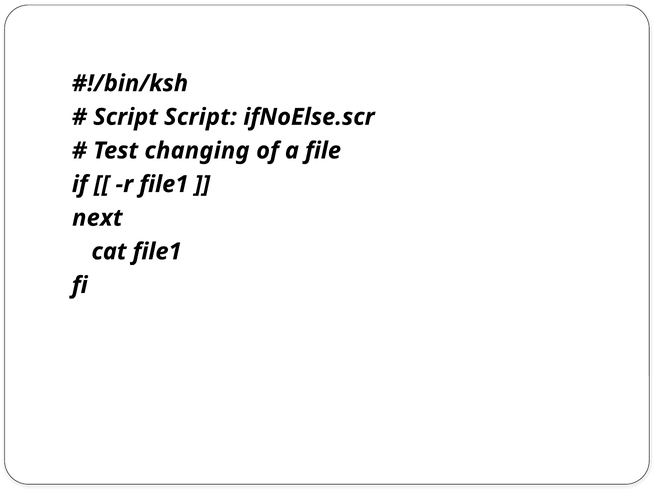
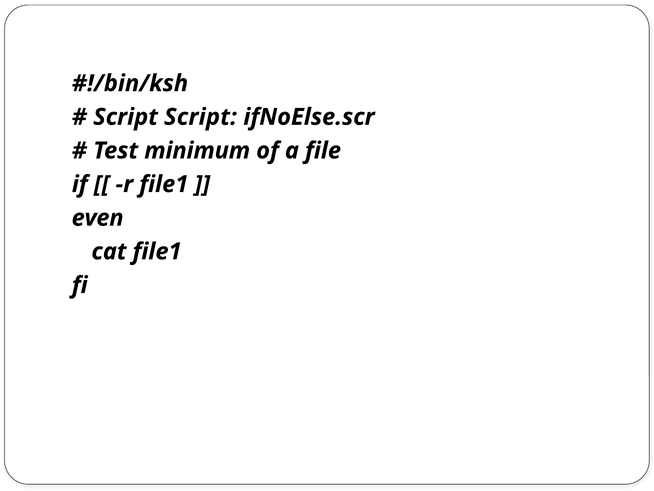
changing: changing -> minimum (197, 151)
next: next -> even (98, 218)
